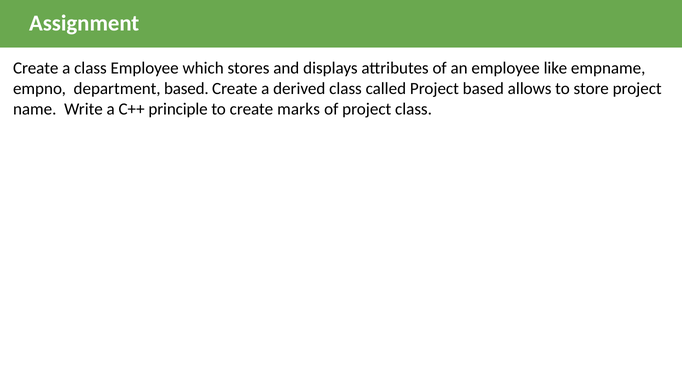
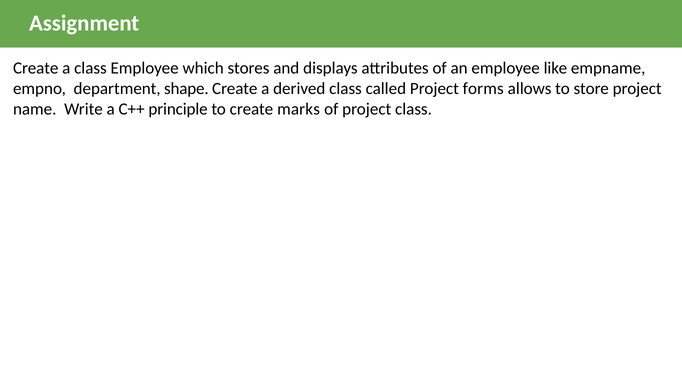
department based: based -> shape (186, 89)
Project based: based -> forms (483, 89)
